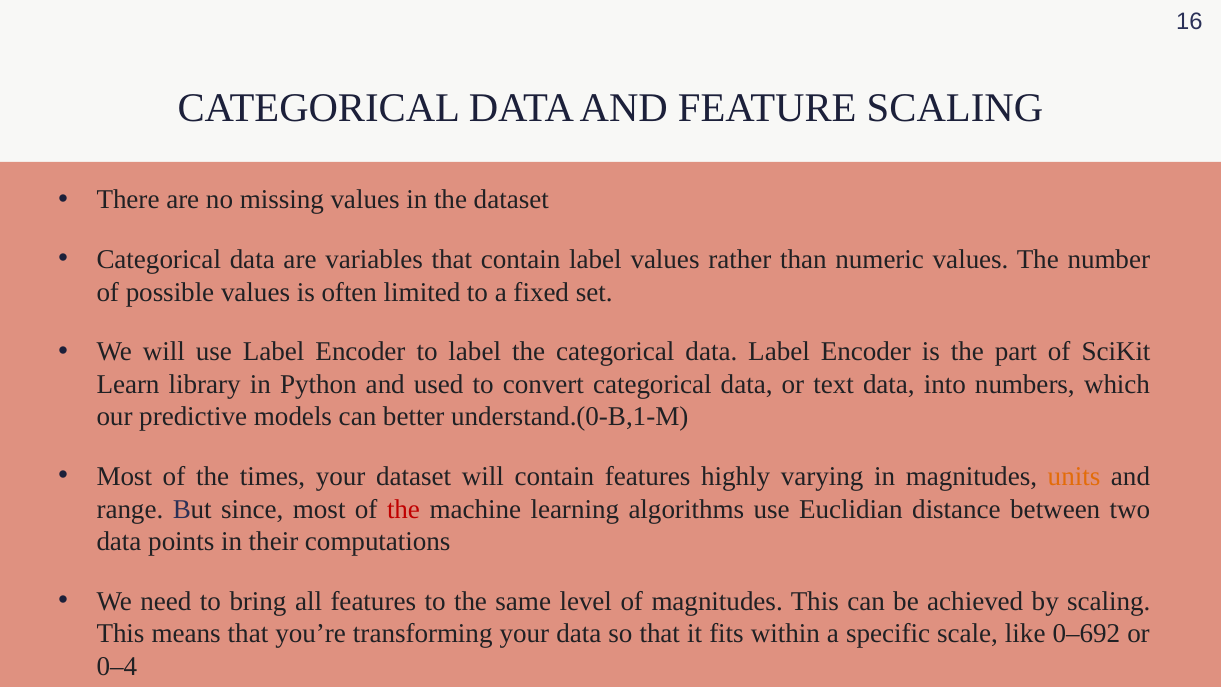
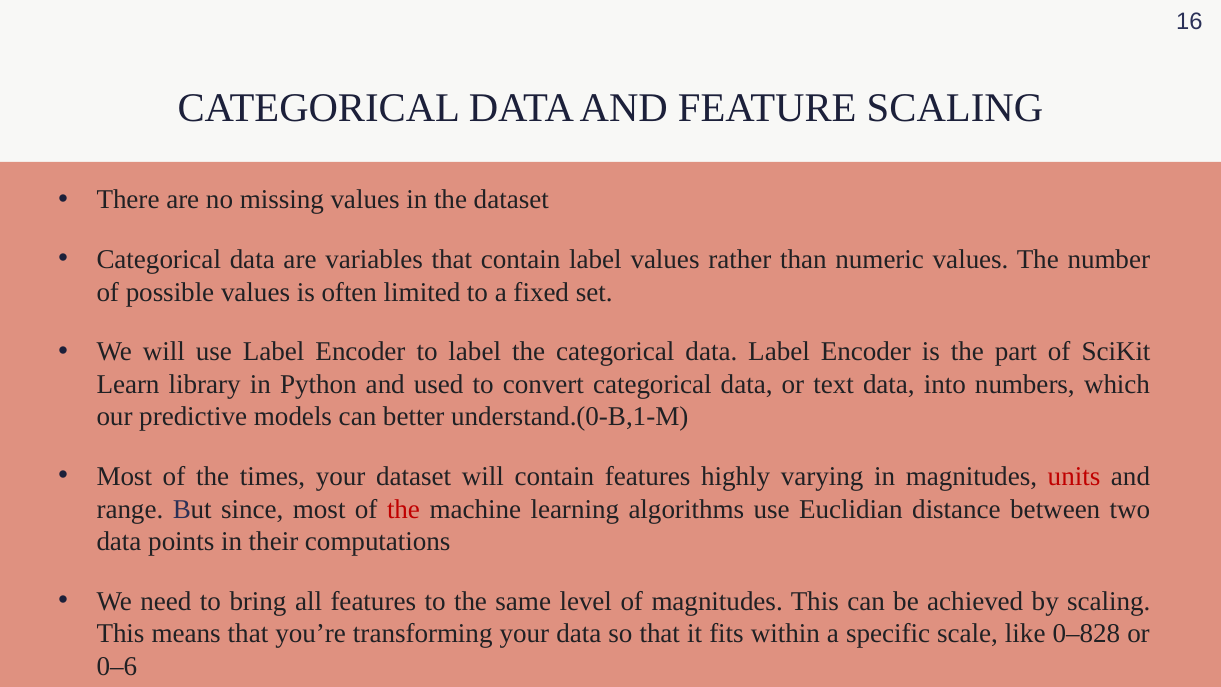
units colour: orange -> red (1074, 476)
0–692: 0–692 -> 0–828 (1086, 634)
0–4: 0–4 -> 0–6 (117, 666)
